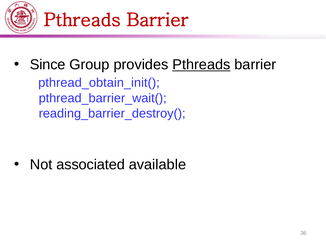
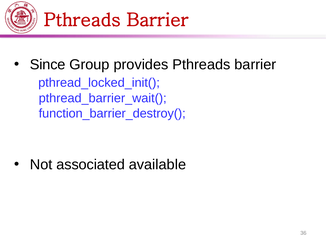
Pthreads underline: present -> none (201, 65)
pthread_obtain_init(: pthread_obtain_init( -> pthread_locked_init( (99, 83)
reading_barrier_destroy(: reading_barrier_destroy( -> function_barrier_destroy( (112, 114)
